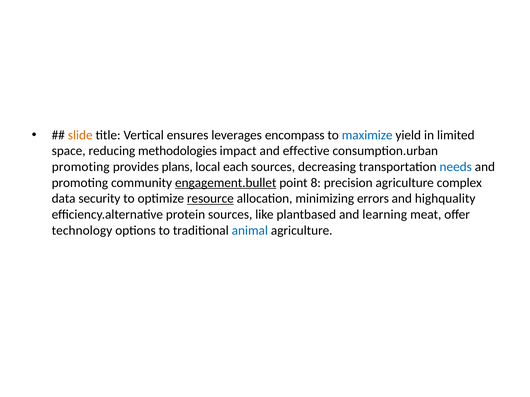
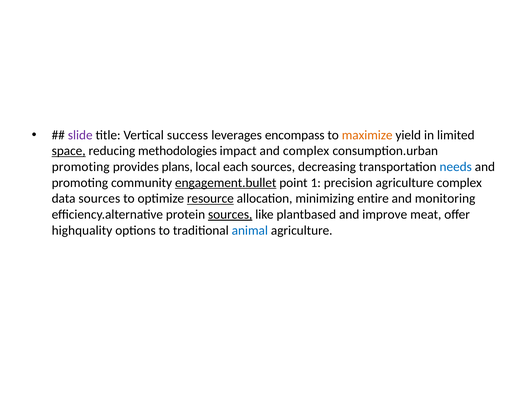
slide colour: orange -> purple (80, 135)
ensures: ensures -> success (188, 135)
maximize colour: blue -> orange (367, 135)
space underline: none -> present (69, 151)
and effective: effective -> complex (306, 151)
8: 8 -> 1 (316, 183)
data security: security -> sources (99, 199)
errors: errors -> entire (373, 199)
highquality: highquality -> monitoring (445, 199)
sources underline: none -> present (230, 215)
learning: learning -> improve (385, 215)
technology: technology -> highquality (82, 231)
